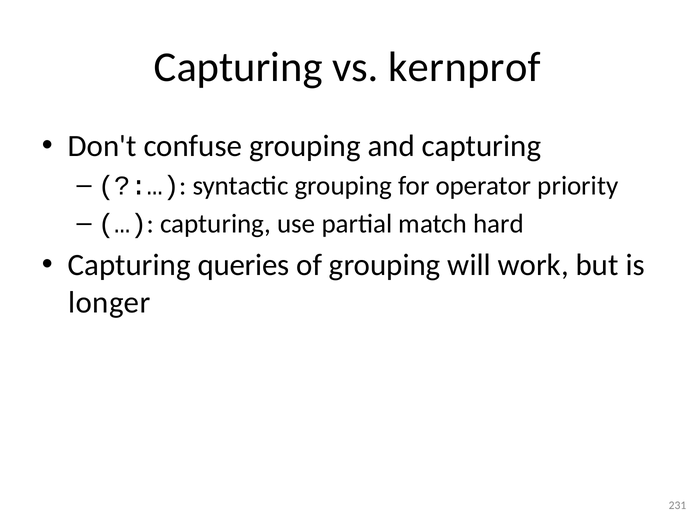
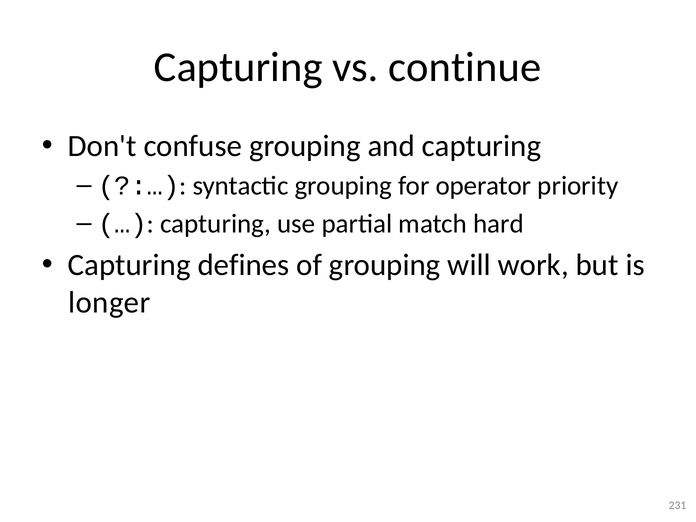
kernprof: kernprof -> continue (465, 67)
queries: queries -> defines (243, 265)
